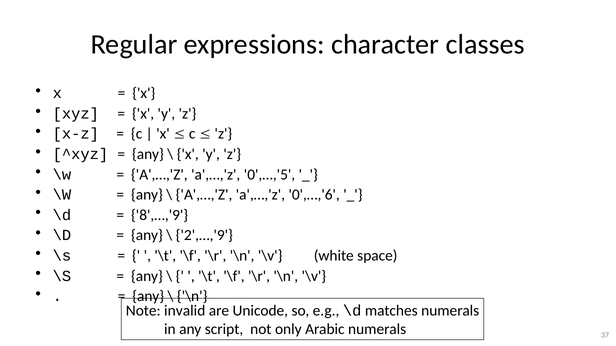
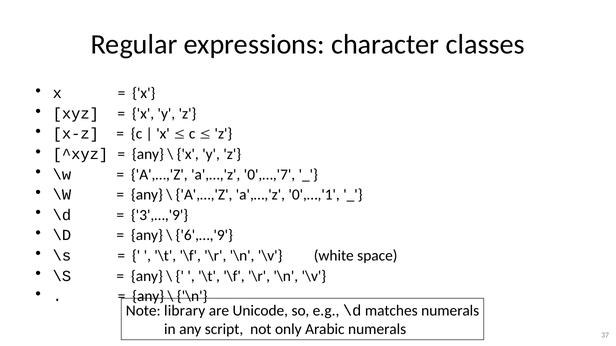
0',…,'5: 0',…,'5 -> 0',…,'7 (270, 175)
0',…,'6: 0',…,'6 -> 0',…,'1 (314, 195)
8',…,'9: 8',…,'9 -> 3',…,'9 (160, 215)
2',…,'9: 2',…,'9 -> 6',…,'9 (204, 236)
invalid: invalid -> library (185, 311)
